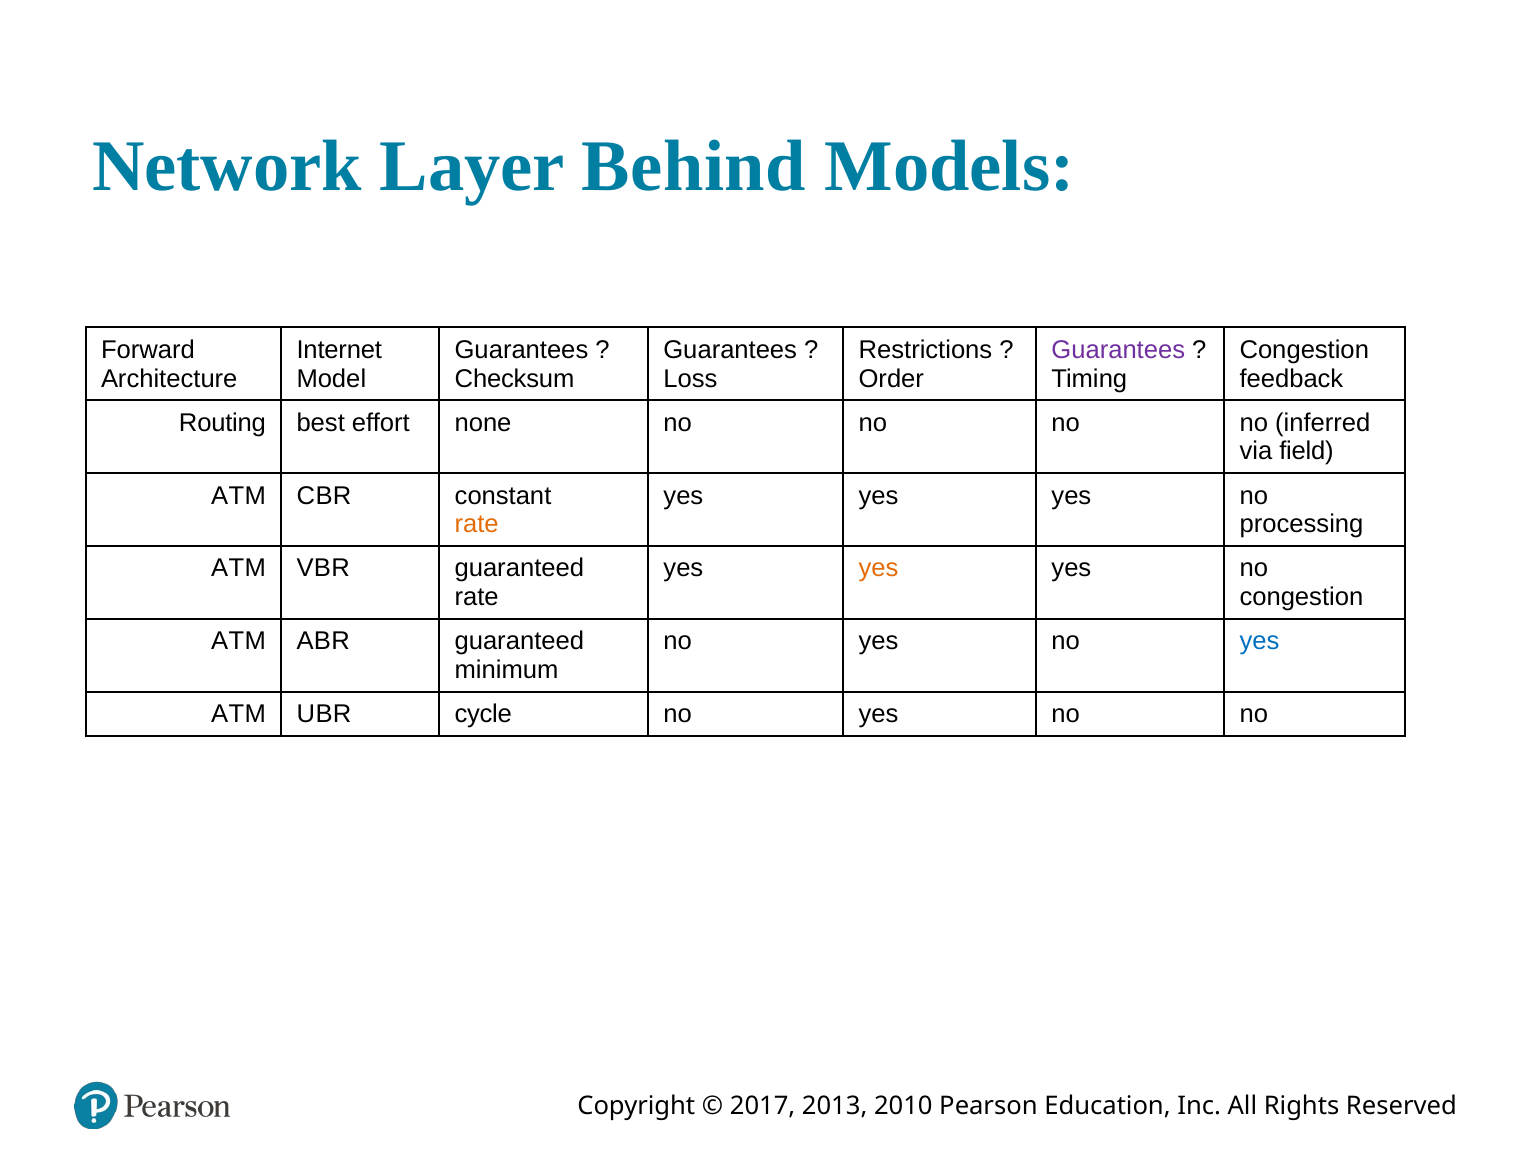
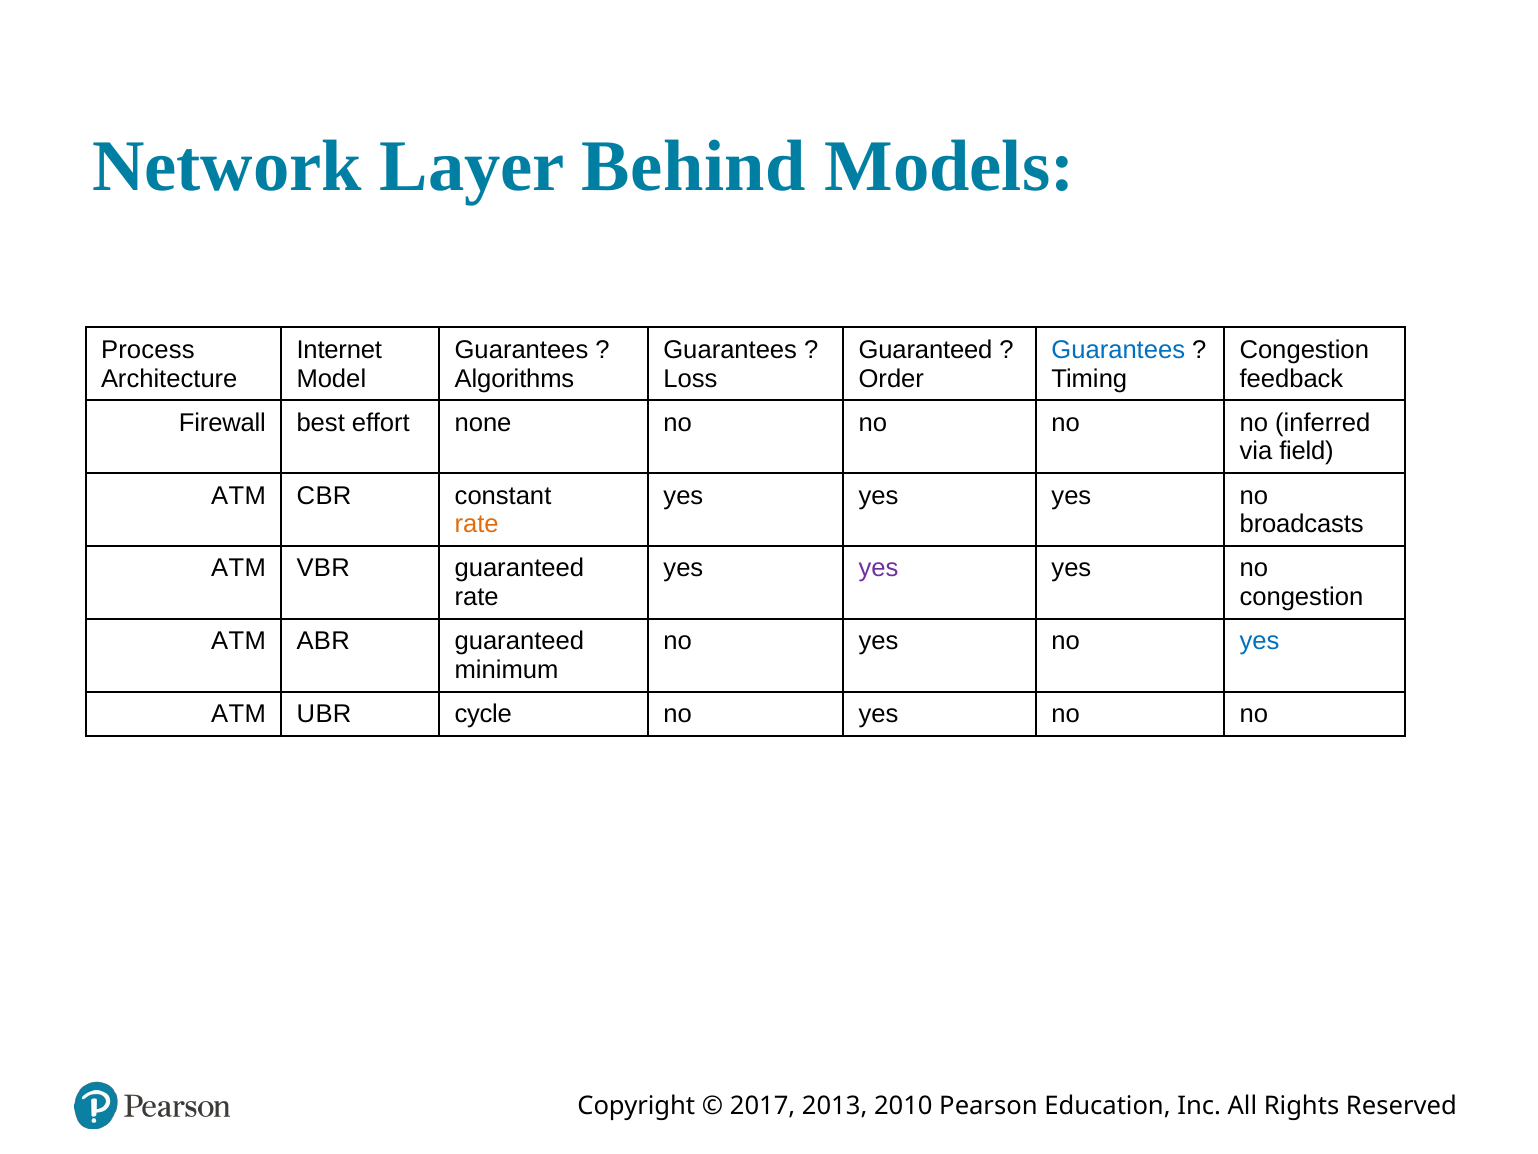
Forward: Forward -> Process (148, 350)
Restrictions: Restrictions -> Guaranteed (926, 350)
Guarantees colour: purple -> blue (1118, 350)
Checksum: Checksum -> Algorithms (515, 378)
Routing: Routing -> Firewall (222, 423)
processing: processing -> broadcasts (1302, 524)
yes colour: orange -> purple (879, 568)
